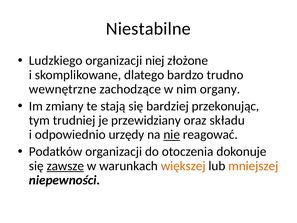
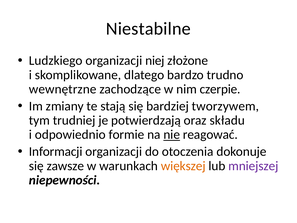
organy: organy -> czerpie (220, 89)
przekonując: przekonując -> tworzywem (225, 106)
przewidziany: przewidziany -> potwierdzają (146, 120)
urzędy: urzędy -> formie (126, 134)
Podatków: Podatków -> Informacji (56, 151)
zawsze underline: present -> none (65, 166)
mniejszej colour: orange -> purple (253, 166)
